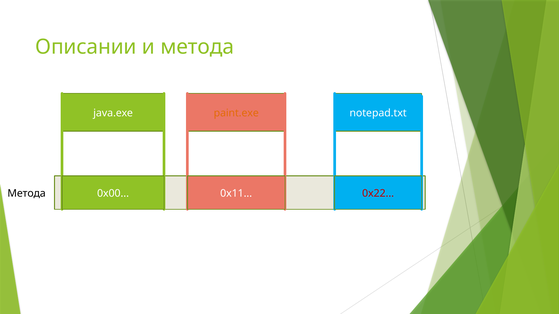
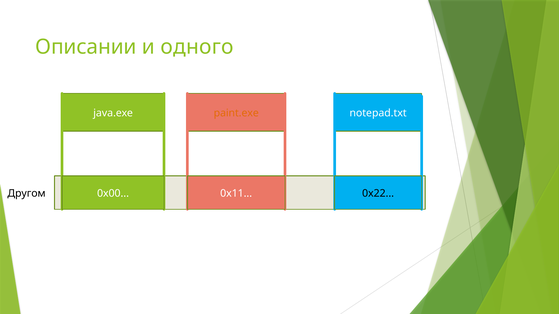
и метода: метода -> одного (197, 47)
Метода: Метода -> Другом (27, 193)
0x22 colour: red -> black (378, 194)
